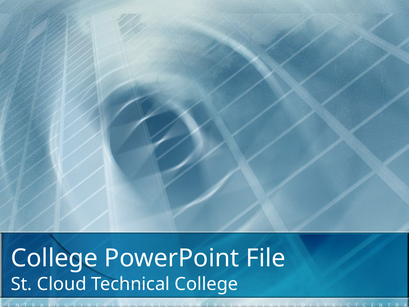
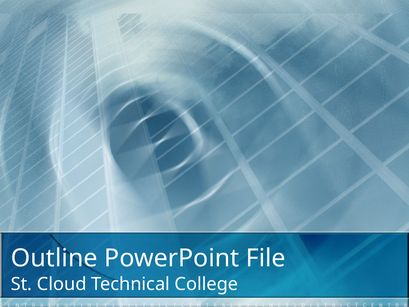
College: College -> Outline (54, 258)
